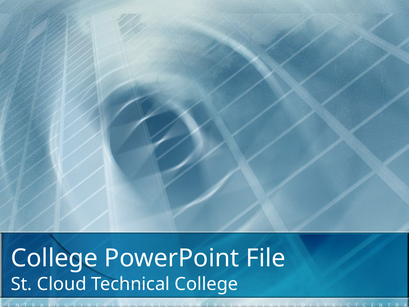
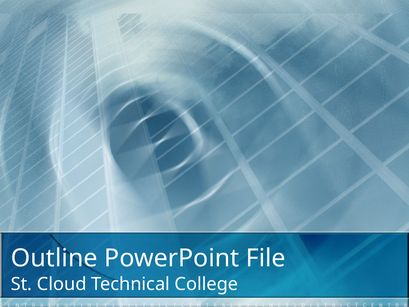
College: College -> Outline (54, 258)
